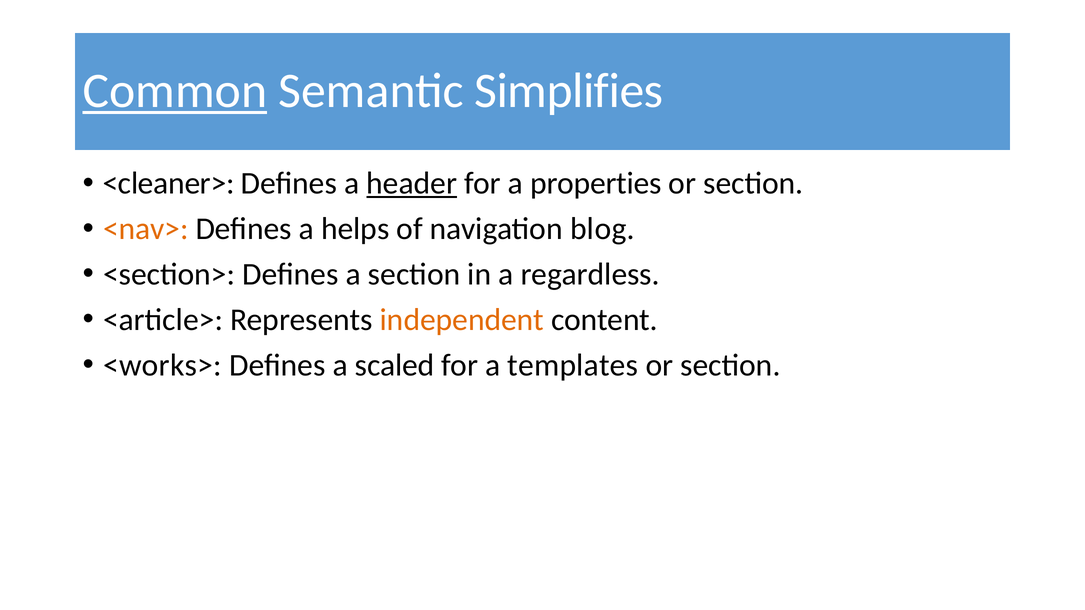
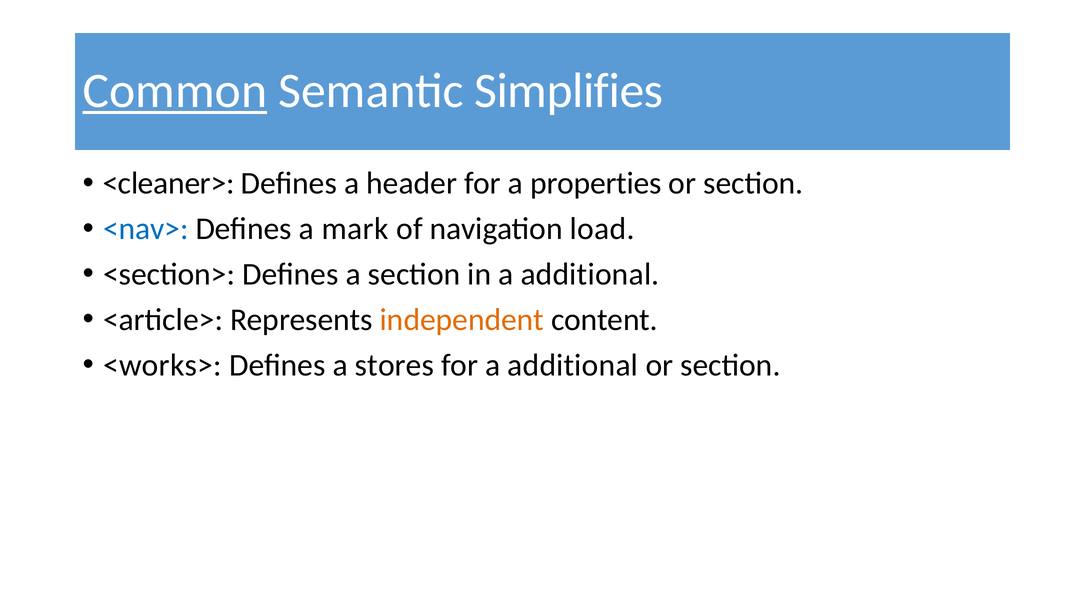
header underline: present -> none (412, 183)
<nav> colour: orange -> blue (146, 229)
helps: helps -> mark (355, 229)
blog: blog -> load (602, 229)
in a regardless: regardless -> additional (590, 274)
scaled: scaled -> stores (395, 365)
for a templates: templates -> additional (573, 365)
